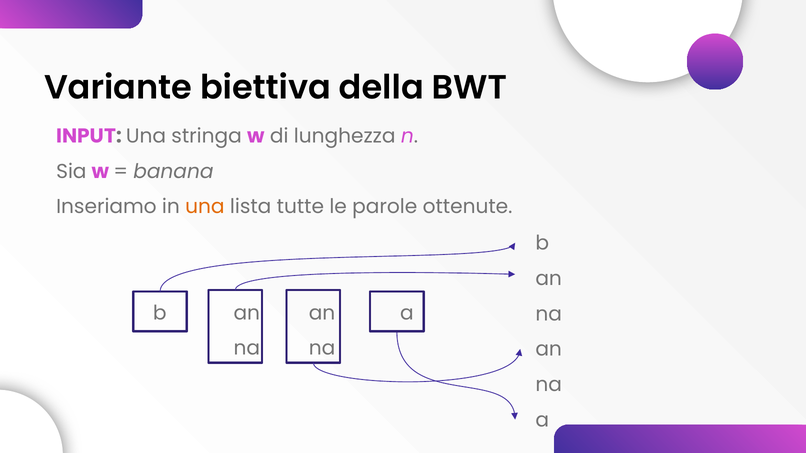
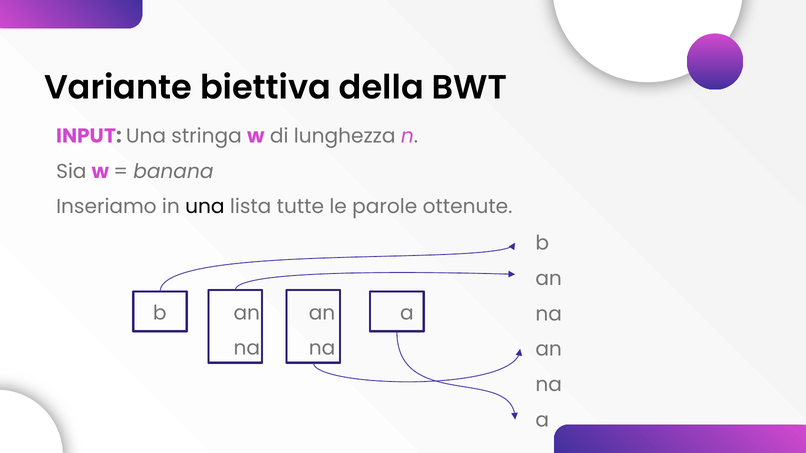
una colour: orange -> black (205, 207)
